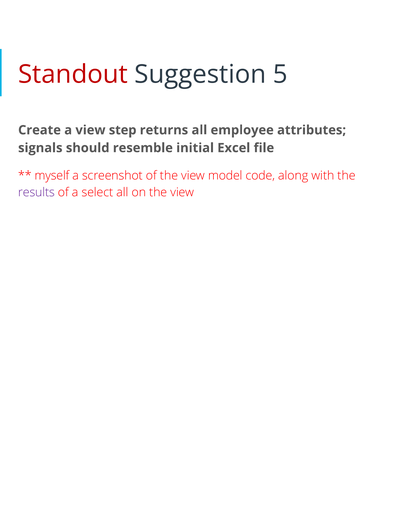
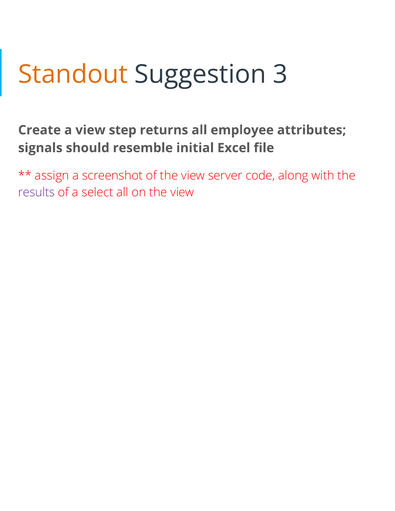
Standout colour: red -> orange (73, 74)
5: 5 -> 3 (280, 74)
myself: myself -> assign (52, 176)
model: model -> server (225, 176)
